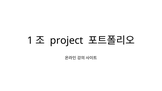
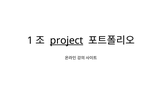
project underline: none -> present (67, 40)
